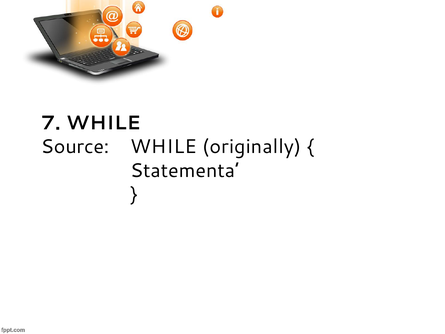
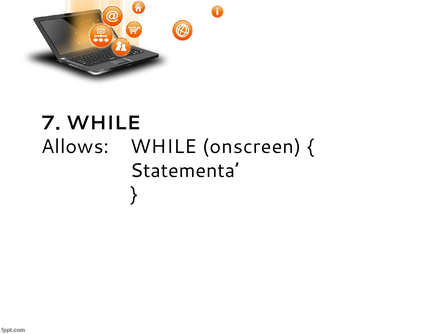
Source: Source -> Allows (75, 147)
originally: originally -> onscreen (252, 147)
